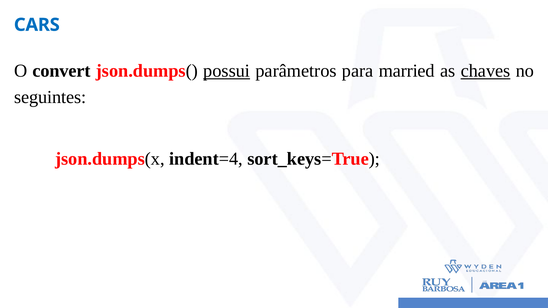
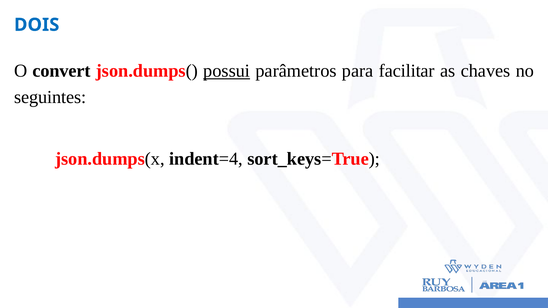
CARS: CARS -> DOIS (37, 25)
married: married -> facilitar (407, 71)
chaves underline: present -> none (486, 71)
